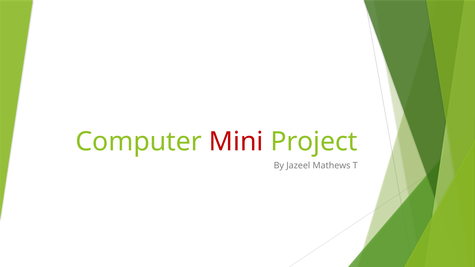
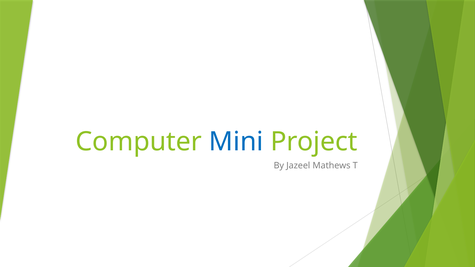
Mini colour: red -> blue (236, 142)
